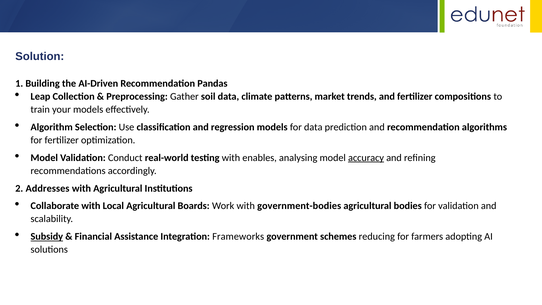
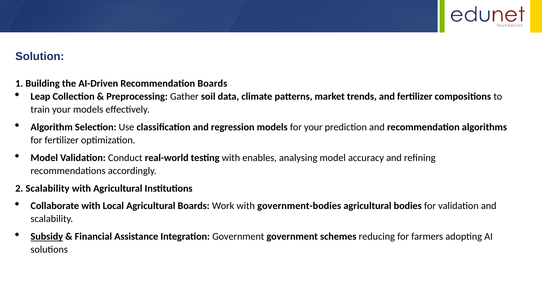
Recommendation Pandas: Pandas -> Boards (212, 83)
for data: data -> your (313, 127)
accuracy underline: present -> none (366, 158)
2 Addresses: Addresses -> Scalability (48, 188)
Integration Frameworks: Frameworks -> Government (238, 236)
